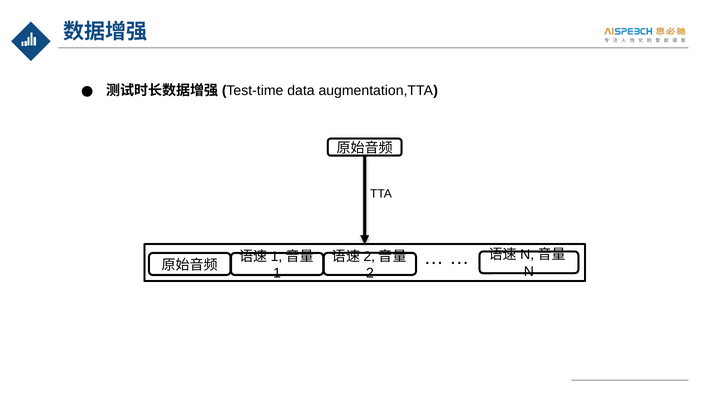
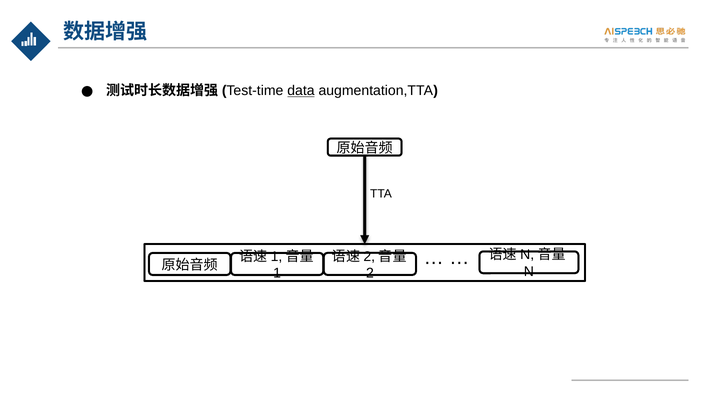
data underline: none -> present (301, 91)
